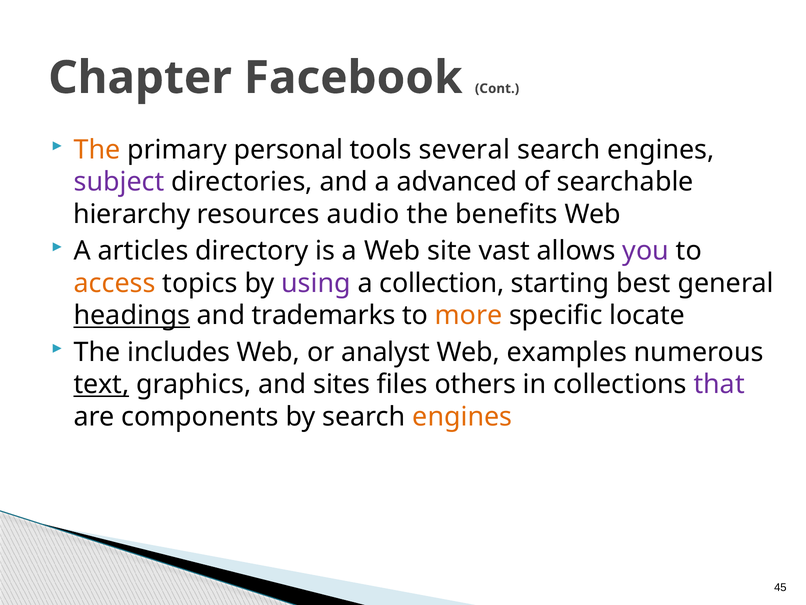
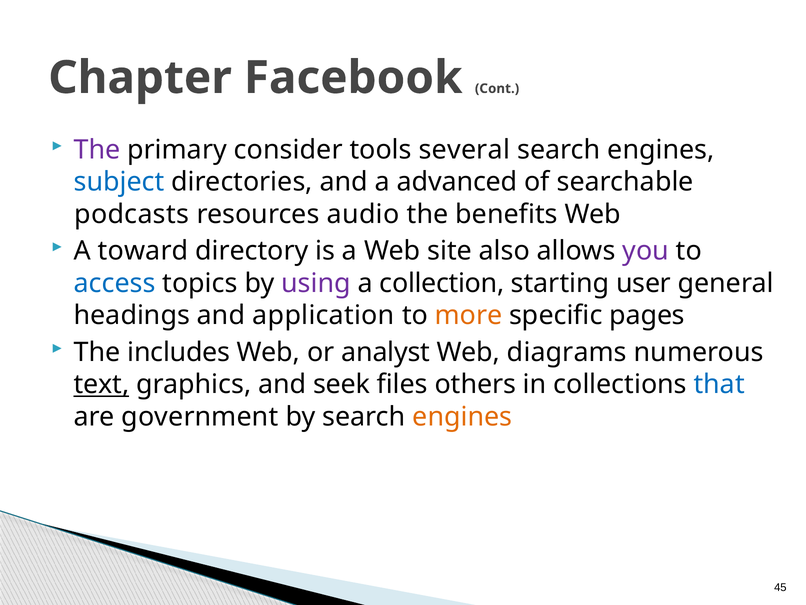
The colour: orange -> purple (97, 150)
personal: personal -> consider (288, 150)
subject colour: purple -> blue (119, 182)
hierarchy: hierarchy -> podcasts (132, 214)
articles: articles -> toward (143, 251)
vast: vast -> also (504, 251)
access colour: orange -> blue (115, 283)
best: best -> user (644, 283)
headings underline: present -> none (132, 315)
trademarks: trademarks -> application (323, 315)
locate: locate -> pages (647, 315)
examples: examples -> diagrams (567, 352)
sites: sites -> seek (342, 384)
that colour: purple -> blue (719, 384)
components: components -> government (200, 416)
